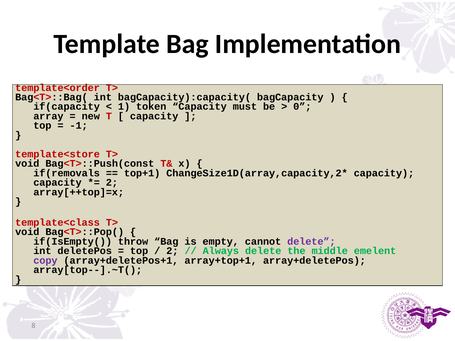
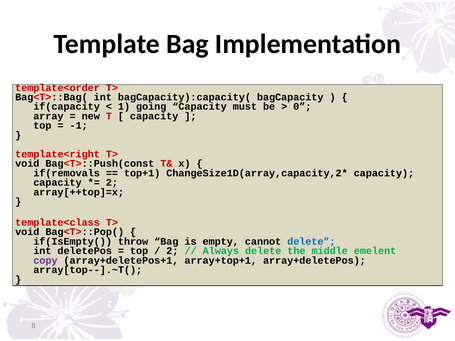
token: token -> going (151, 107)
template<store: template<store -> template<right (58, 154)
delete colour: purple -> blue (311, 242)
